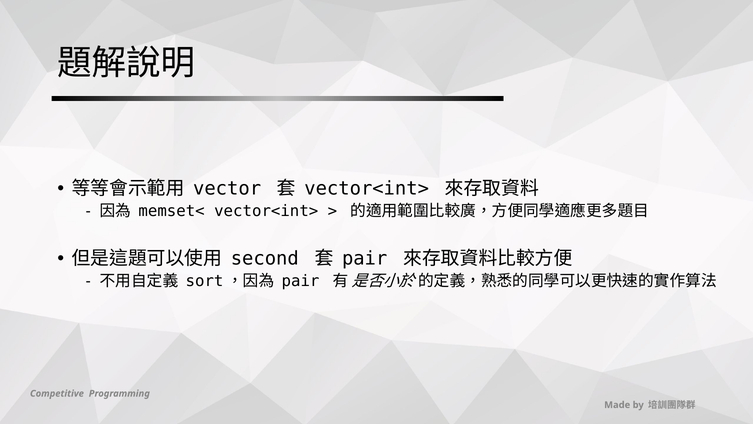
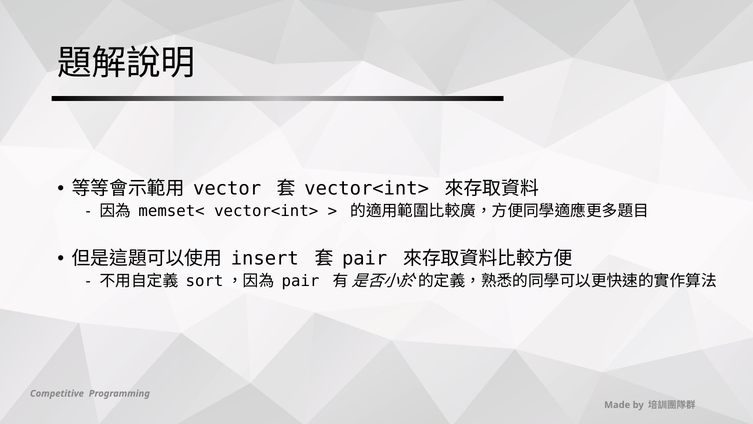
second: second -> insert (265, 258)
